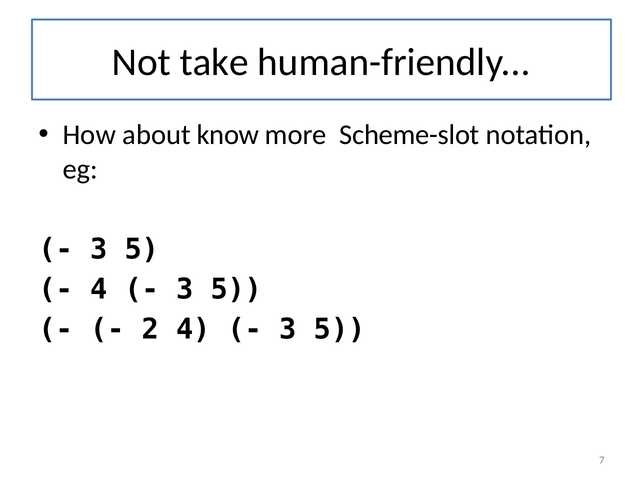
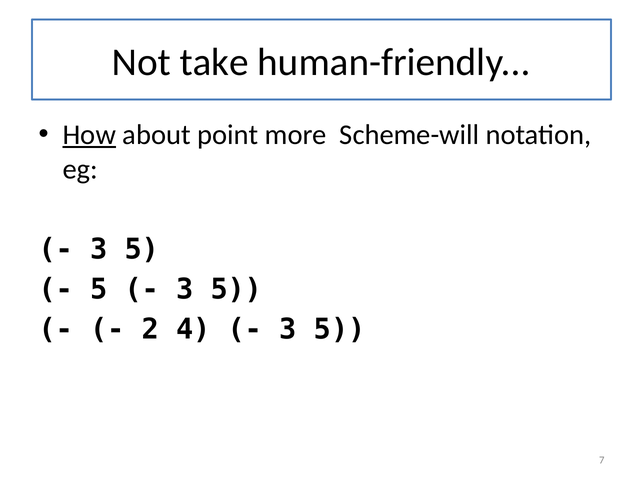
How underline: none -> present (89, 135)
know: know -> point (228, 135)
Scheme-slot: Scheme-slot -> Scheme-will (409, 135)
4: 4 -> 5 (99, 289)
